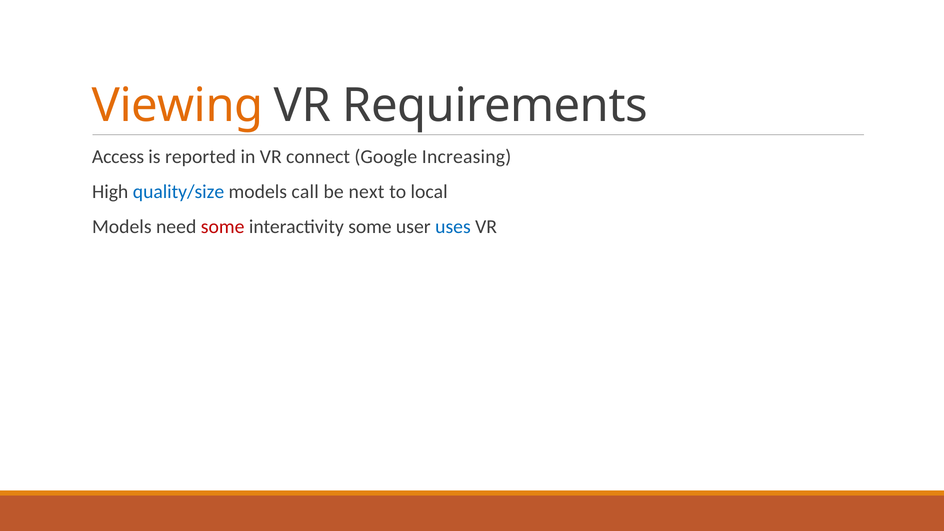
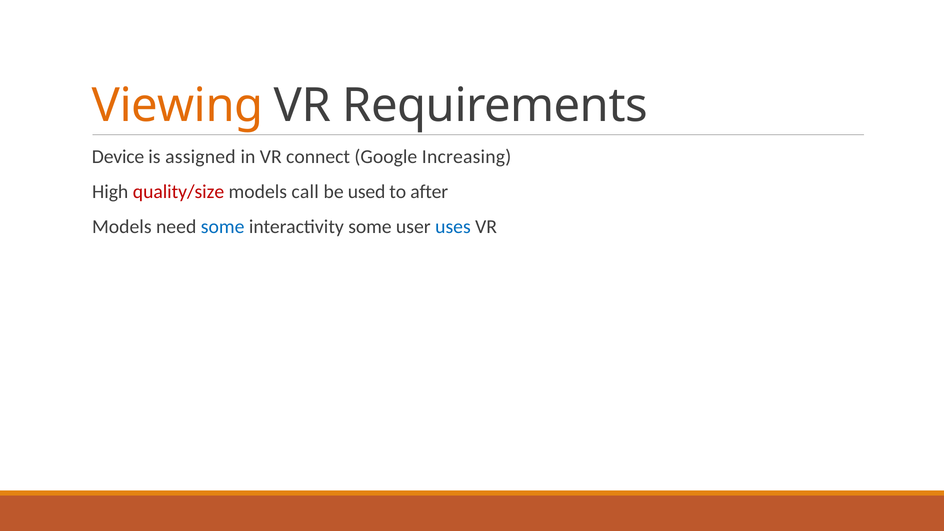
Access: Access -> Device (118, 157)
reported: reported -> assigned (200, 157)
quality/size colour: blue -> red (179, 192)
next: next -> used (367, 192)
local: local -> after (429, 192)
some colour: red -> blue (223, 227)
